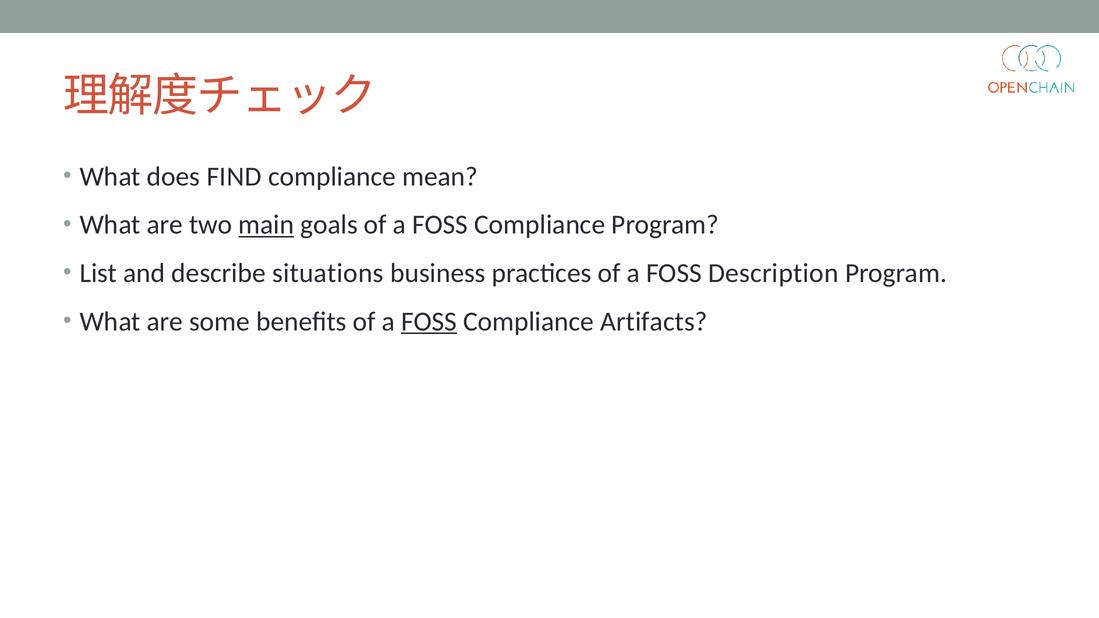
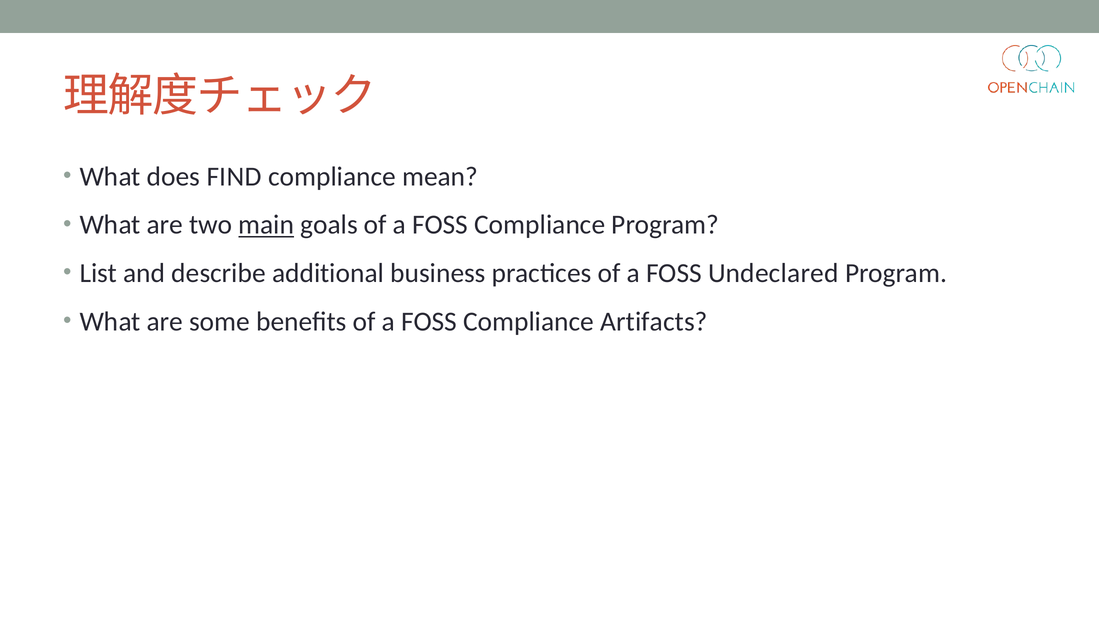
situations: situations -> additional (328, 273)
Description: Description -> Undeclared (773, 273)
FOSS underline: present -> none (429, 322)
